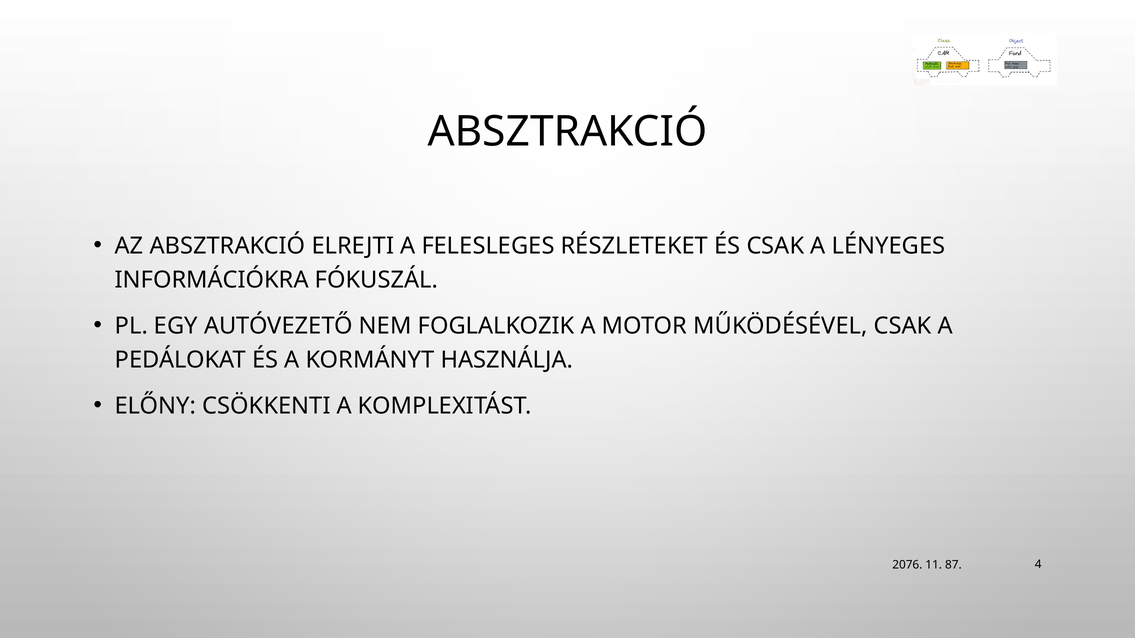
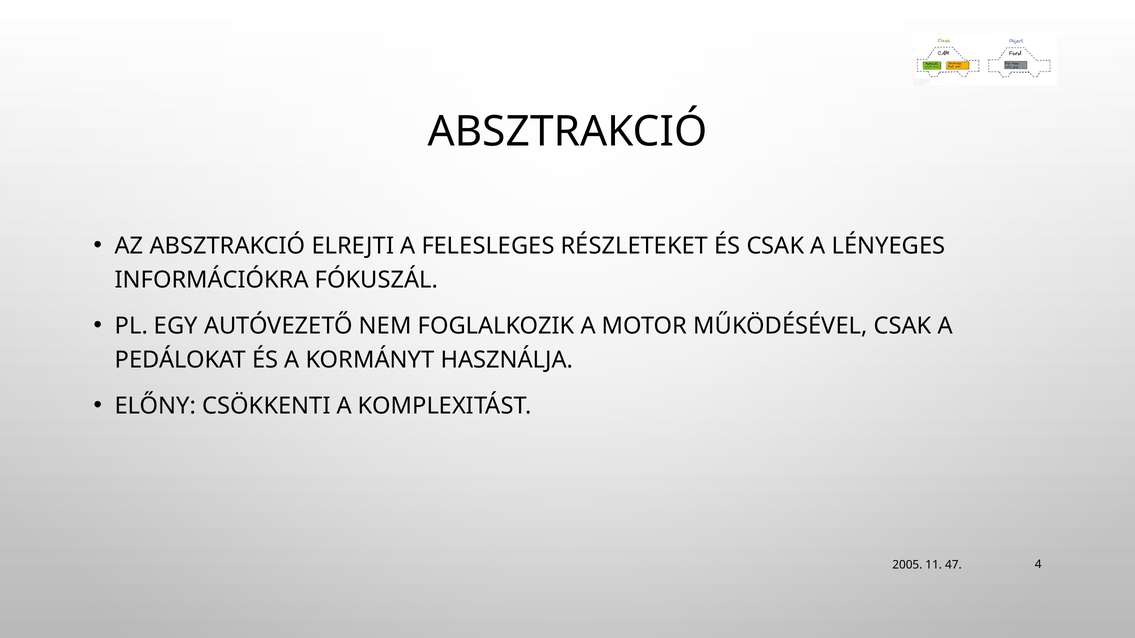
2076: 2076 -> 2005 (907, 565)
87: 87 -> 47 (953, 565)
